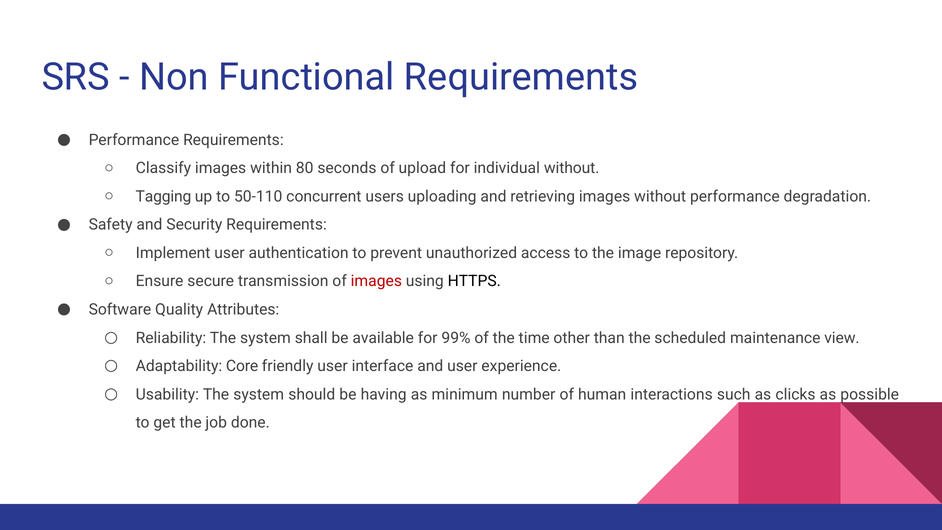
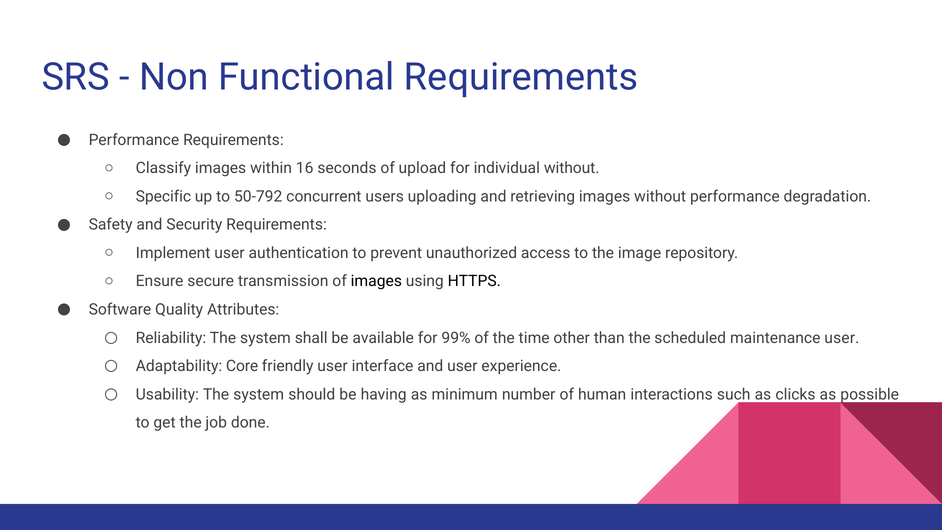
80: 80 -> 16 (305, 168)
Tagging: Tagging -> Specific (163, 196)
50-110: 50-110 -> 50-792 (258, 196)
images colour: red -> black (376, 281)
maintenance view: view -> user (842, 338)
